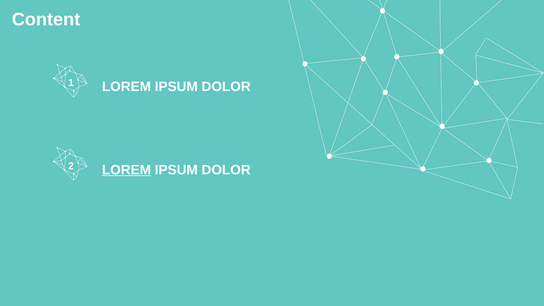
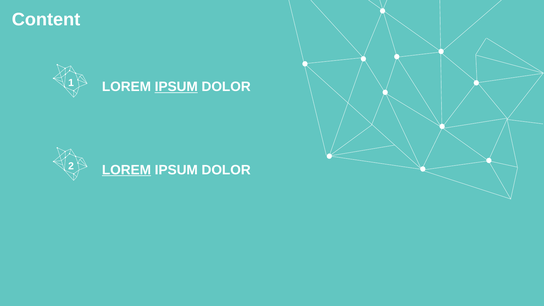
IPSUM underline: none -> present (176, 87)
